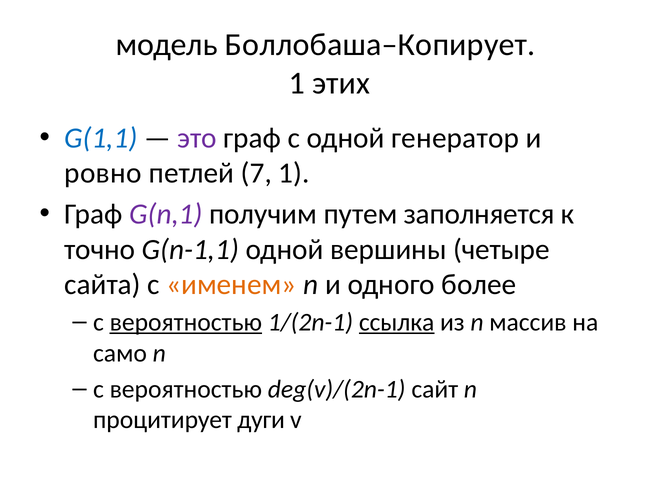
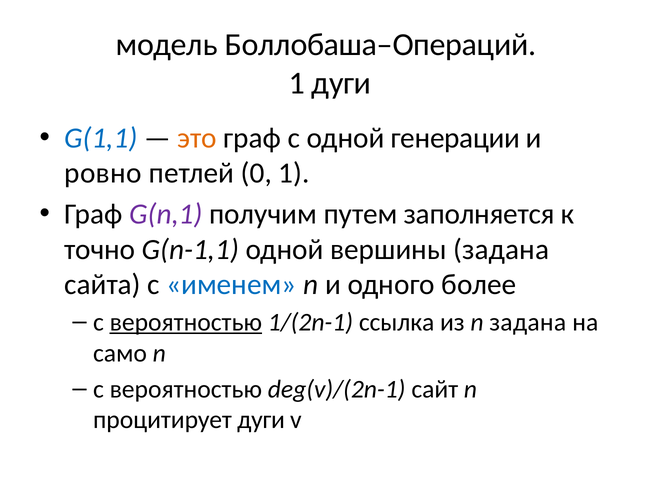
Боллобаша–Копирует: Боллобаша–Копирует -> Боллобаша–Операций (381, 45)
1 этих: этих -> дуги (341, 83)
это colour: purple -> orange (197, 138)
генератор: генератор -> генерации (455, 138)
7: 7 -> 0 (256, 173)
вершины четыре: четыре -> задана (501, 250)
именем colour: orange -> blue (231, 285)
ссылка underline: present -> none (397, 323)
n массив: массив -> задана (528, 323)
